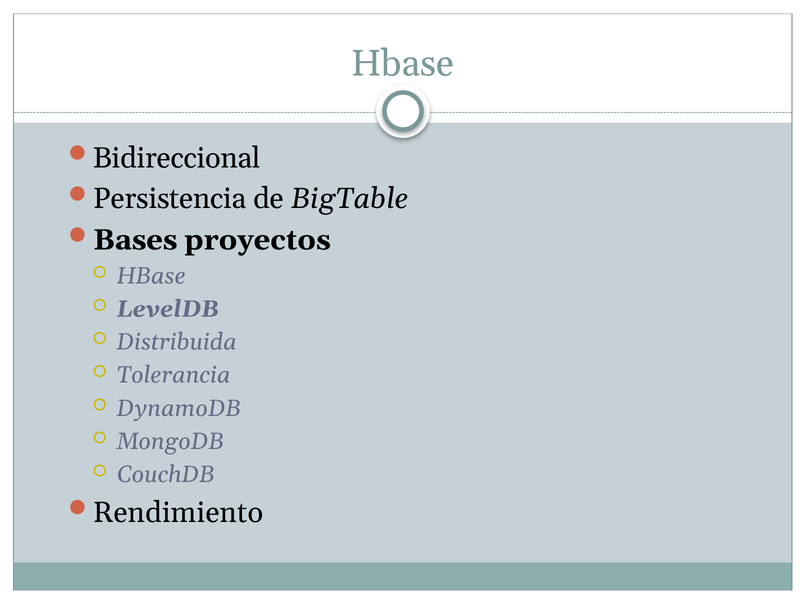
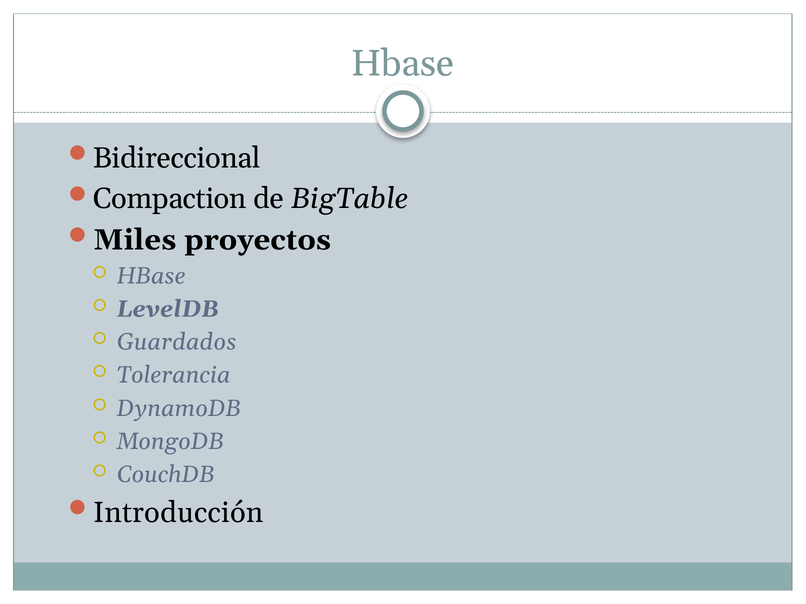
Persistencia: Persistencia -> Compaction (170, 199)
Bases: Bases -> Miles (135, 240)
Distribuida: Distribuida -> Guardados (176, 342)
Rendimiento: Rendimiento -> Introducción (178, 513)
